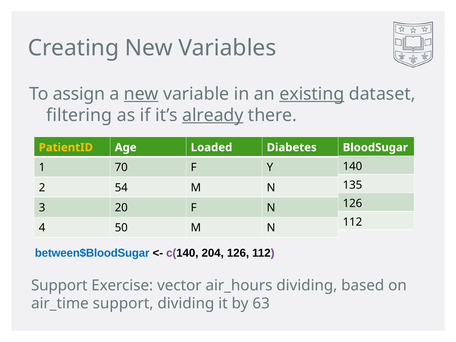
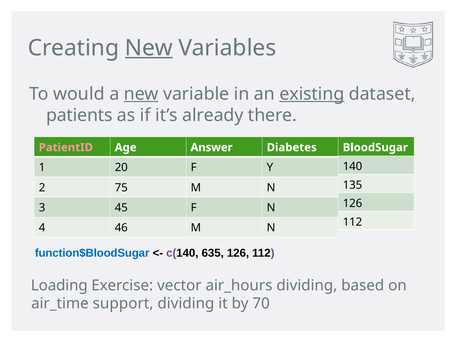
New underline: none -> present (149, 48)
assign: assign -> would (79, 94)
filtering: filtering -> patients (79, 115)
already underline: present -> none (213, 115)
PatientID colour: yellow -> pink (66, 147)
Loaded: Loaded -> Answer (212, 147)
70: 70 -> 20 (121, 168)
54: 54 -> 75 (121, 188)
20: 20 -> 45 (121, 208)
50: 50 -> 46 (121, 228)
between$BloodSugar: between$BloodSugar -> function$BloodSugar (92, 253)
204: 204 -> 635 (213, 253)
Support: Support -> Loading (59, 285)
63: 63 -> 70 (261, 304)
